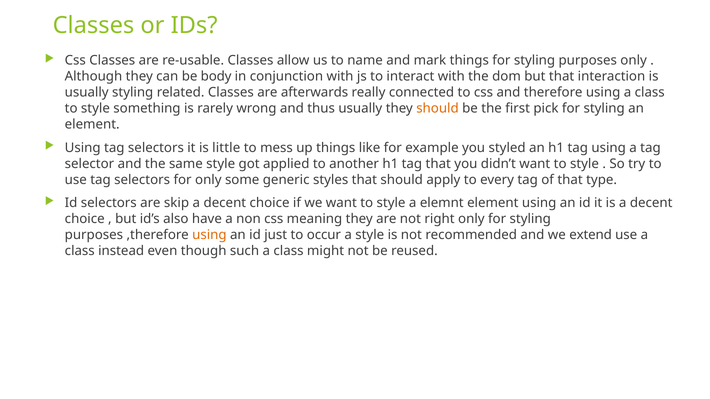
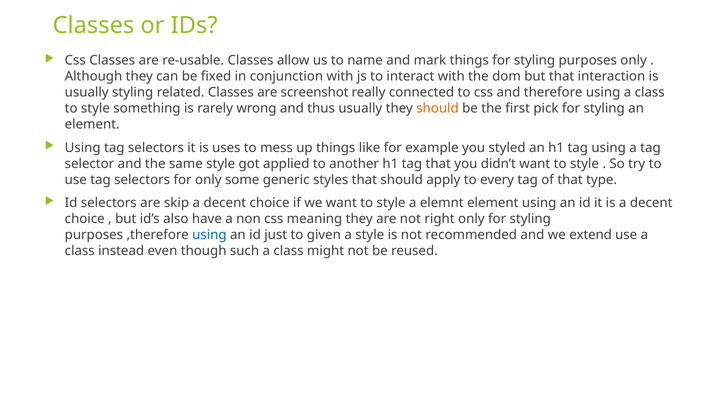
body: body -> fixed (216, 77)
afterwards: afterwards -> screenshot (315, 93)
little: little -> uses (226, 148)
using colour: orange -> blue (209, 235)
occur: occur -> given (324, 235)
